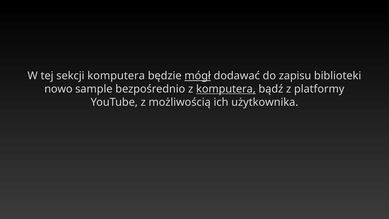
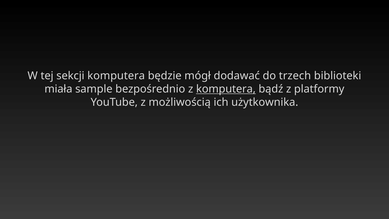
mógł underline: present -> none (198, 76)
zapisu: zapisu -> trzech (295, 76)
nowo: nowo -> miała (58, 89)
